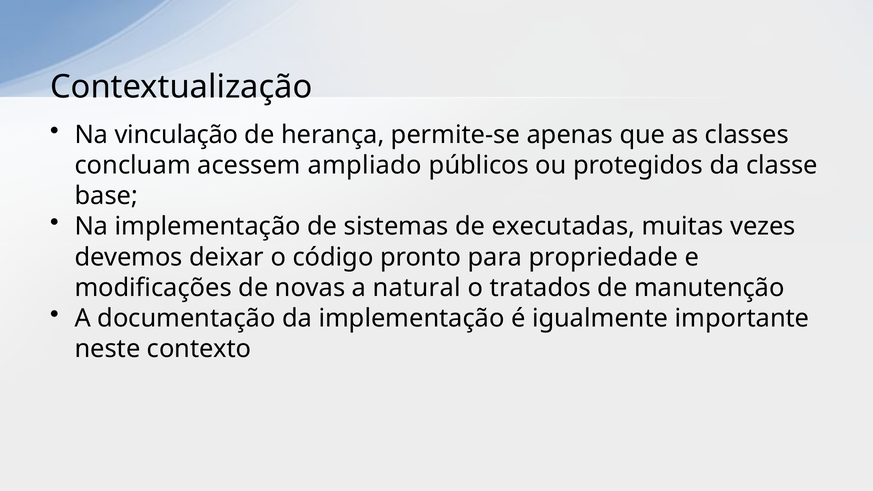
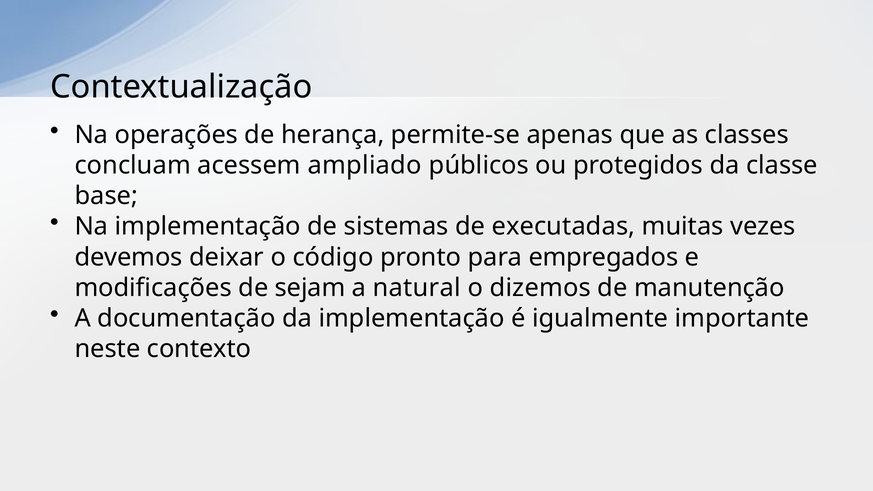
vinculação: vinculação -> operações (176, 135)
propriedade: propriedade -> empregados (603, 257)
novas: novas -> sejam (310, 288)
tratados: tratados -> dizemos (540, 288)
